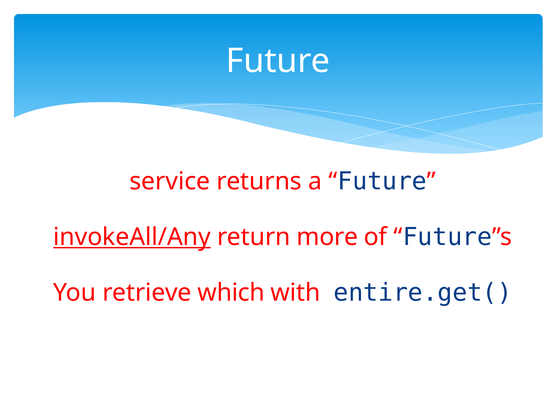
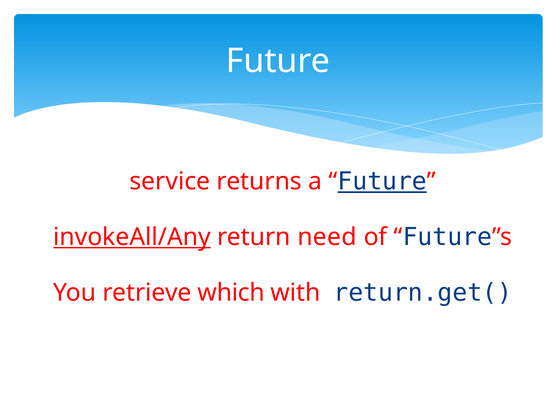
Future underline: none -> present (382, 181)
more: more -> need (327, 237)
entire.get(: entire.get( -> return.get( (423, 293)
